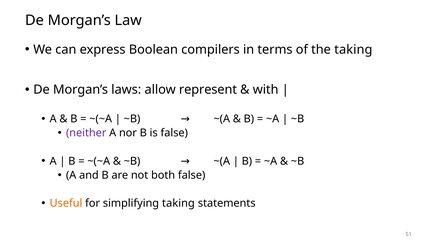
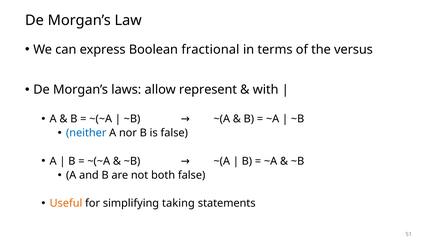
compilers: compilers -> fractional (210, 49)
the taking: taking -> versus (353, 49)
neither colour: purple -> blue (86, 133)
